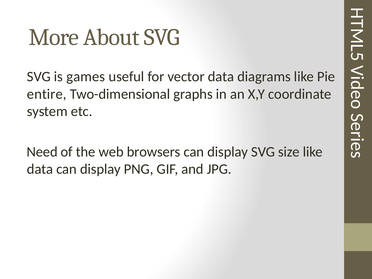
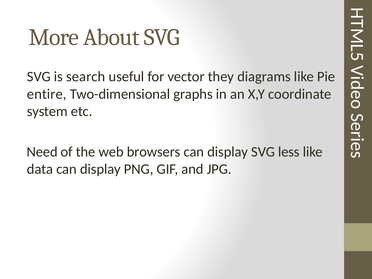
games: games -> search (86, 77)
vector data: data -> they (221, 77)
size: size -> less (289, 152)
